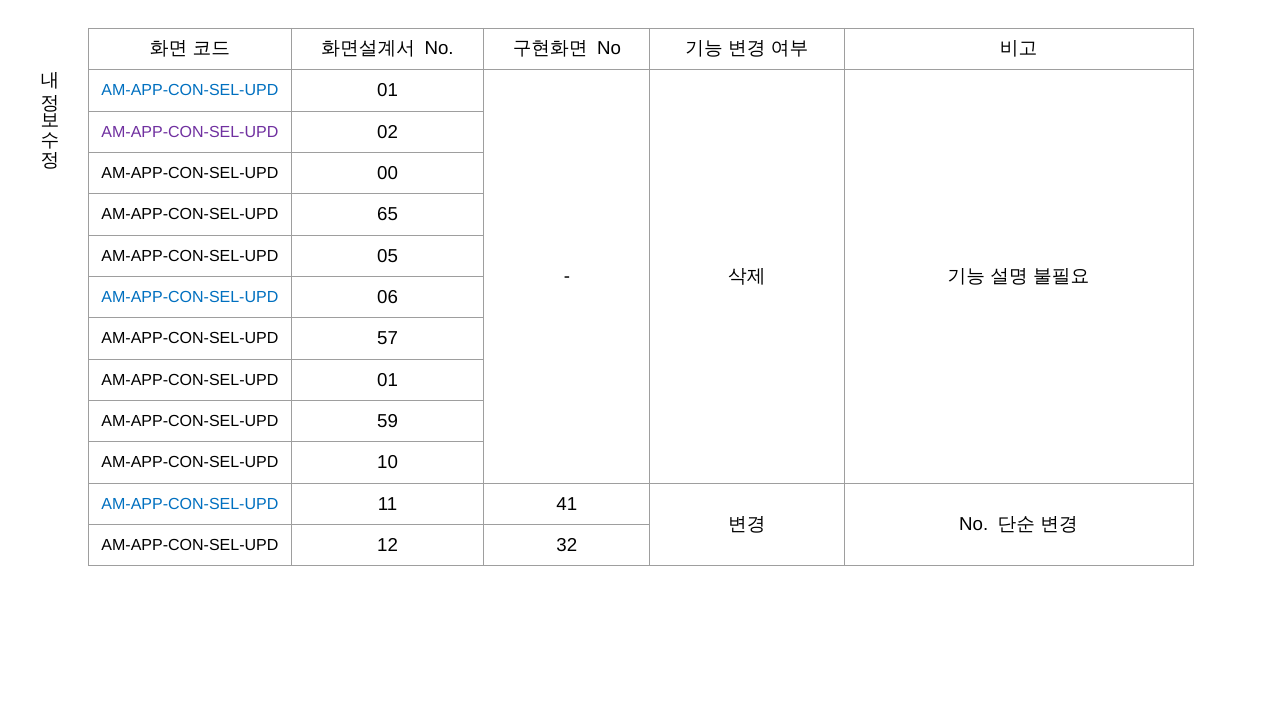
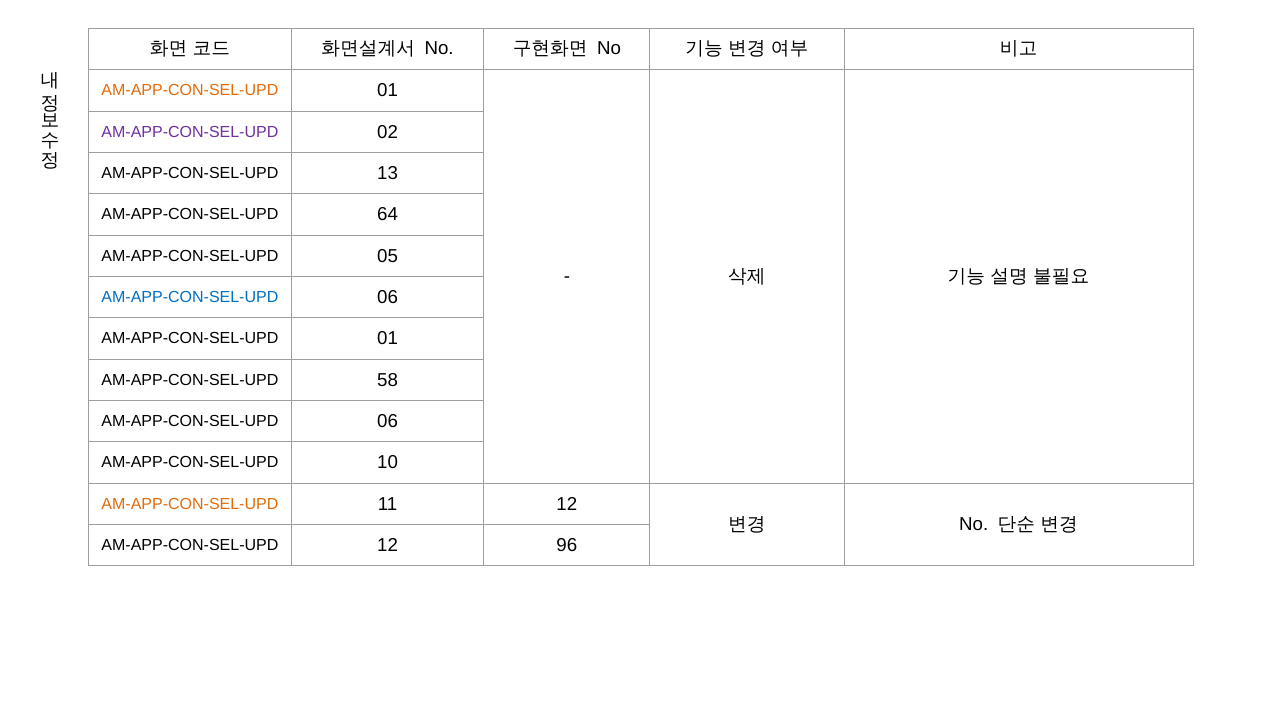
AM-APP-CON-SEL-UPD colour: blue -> orange (190, 91)
00: 00 -> 13 (388, 173)
65: 65 -> 64 (388, 215)
57: 57 -> 01 (388, 339)
01: 01 -> 58 (388, 380)
59: 59 -> 06 (388, 421)
AM-APP-CON-SEL-UPD colour: blue -> orange (190, 504)
11 41: 41 -> 12 (567, 504)
32: 32 -> 96 (567, 545)
